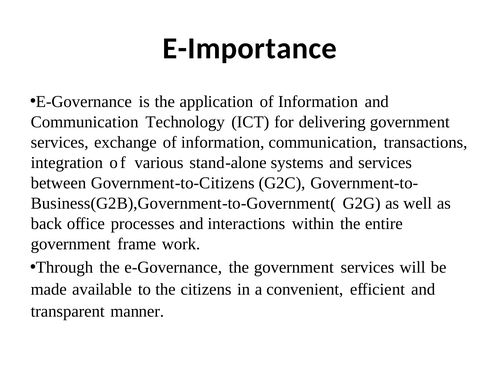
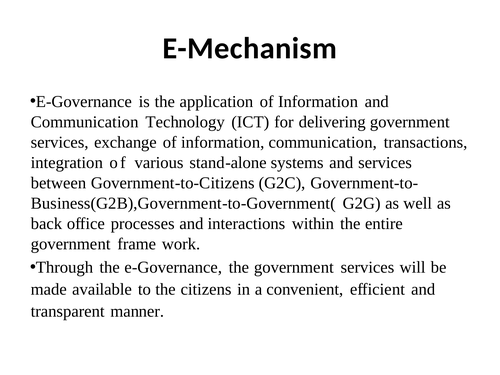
E-Importance: E-Importance -> E-Mechanism (250, 48)
